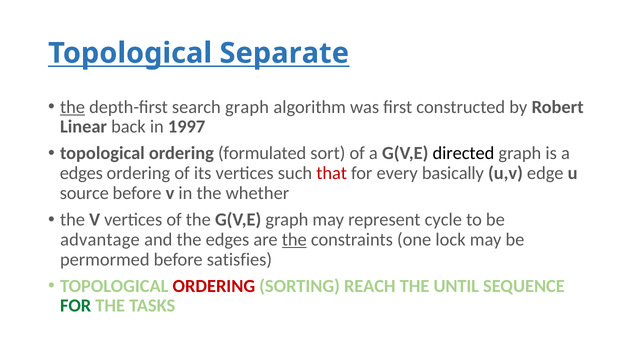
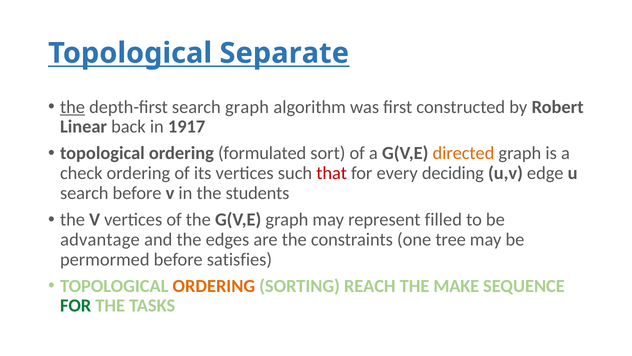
1997: 1997 -> 1917 (187, 127)
directed colour: black -> orange (463, 153)
edges: edges -> check (81, 173)
basically: basically -> deciding (453, 173)
source: source -> search (84, 193)
whether: whether -> students (258, 193)
cycle: cycle -> filled (443, 219)
the underline: present -> none (294, 239)
lock: lock -> tree (451, 239)
ORDERING colour: red -> orange (214, 286)
UNTIL: UNTIL -> MAKE (456, 286)
